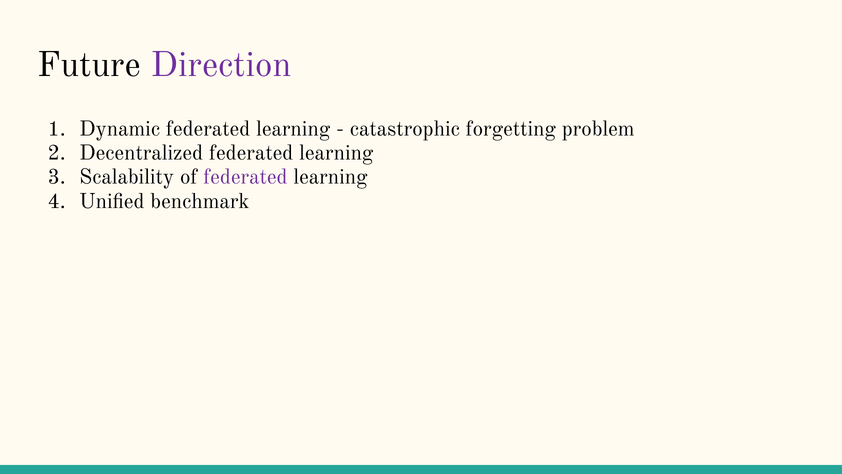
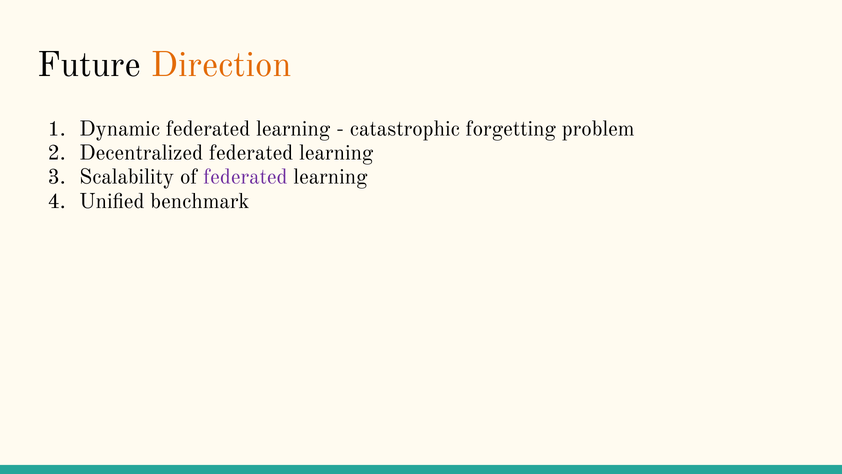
Direction colour: purple -> orange (221, 65)
